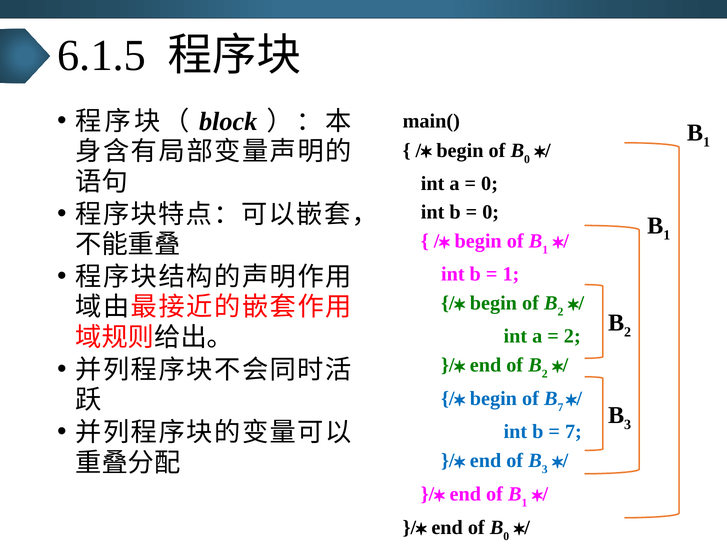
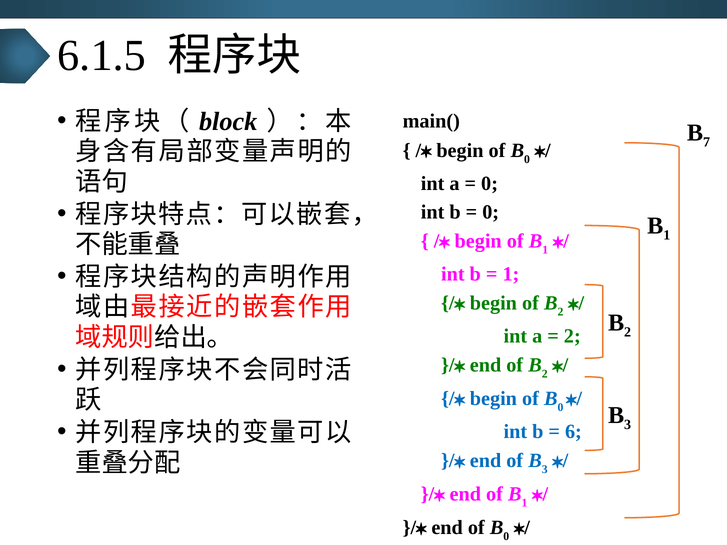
1: 1 -> 7 (707, 142)
7: 7 -> 0 (560, 408)
7: 7 -> 6 (573, 432)
